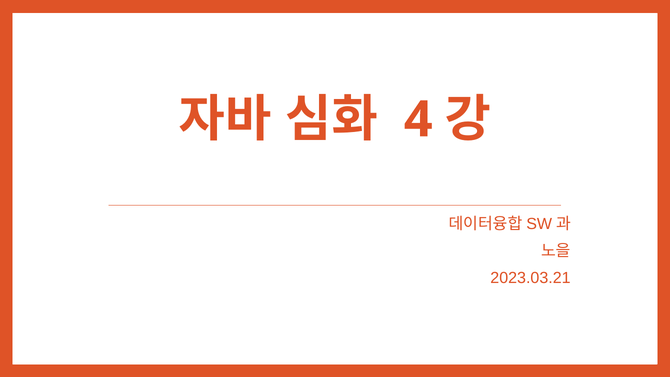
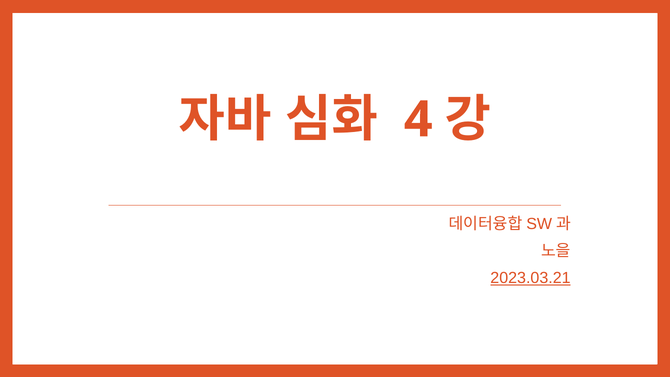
2023.03.21 underline: none -> present (530, 278)
